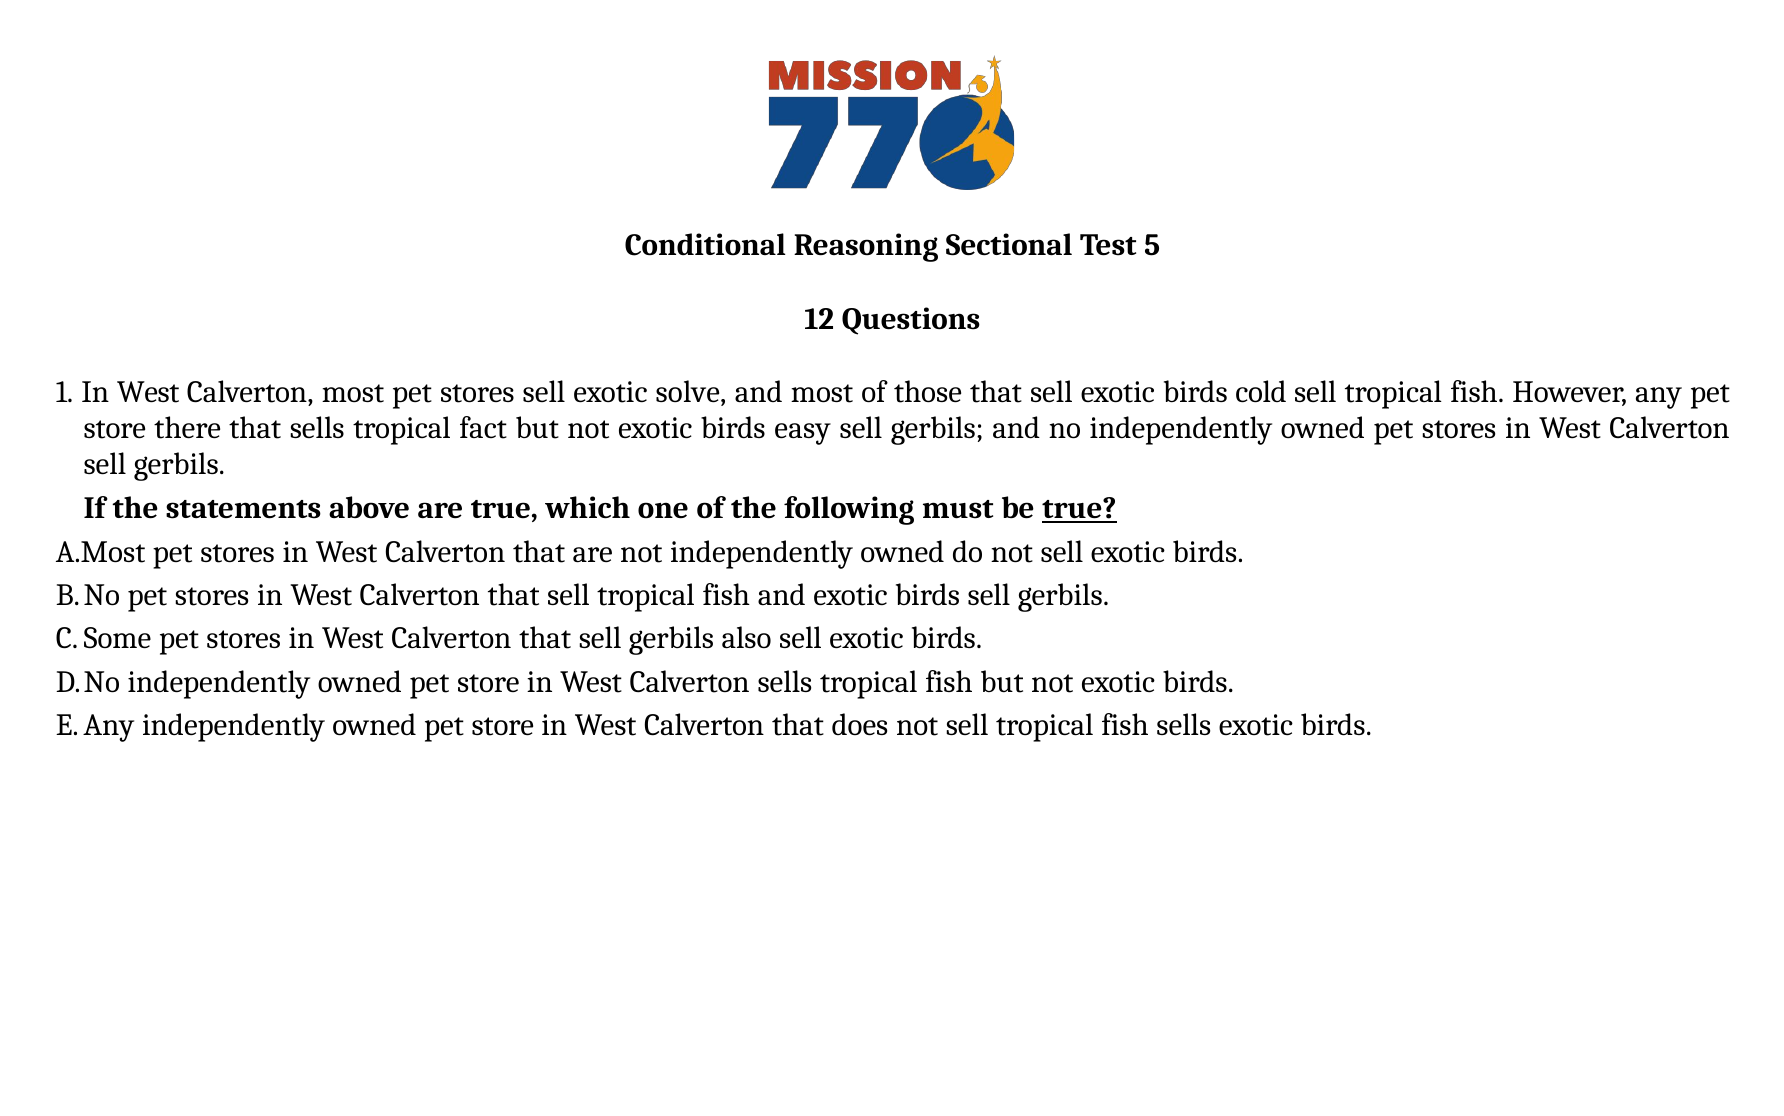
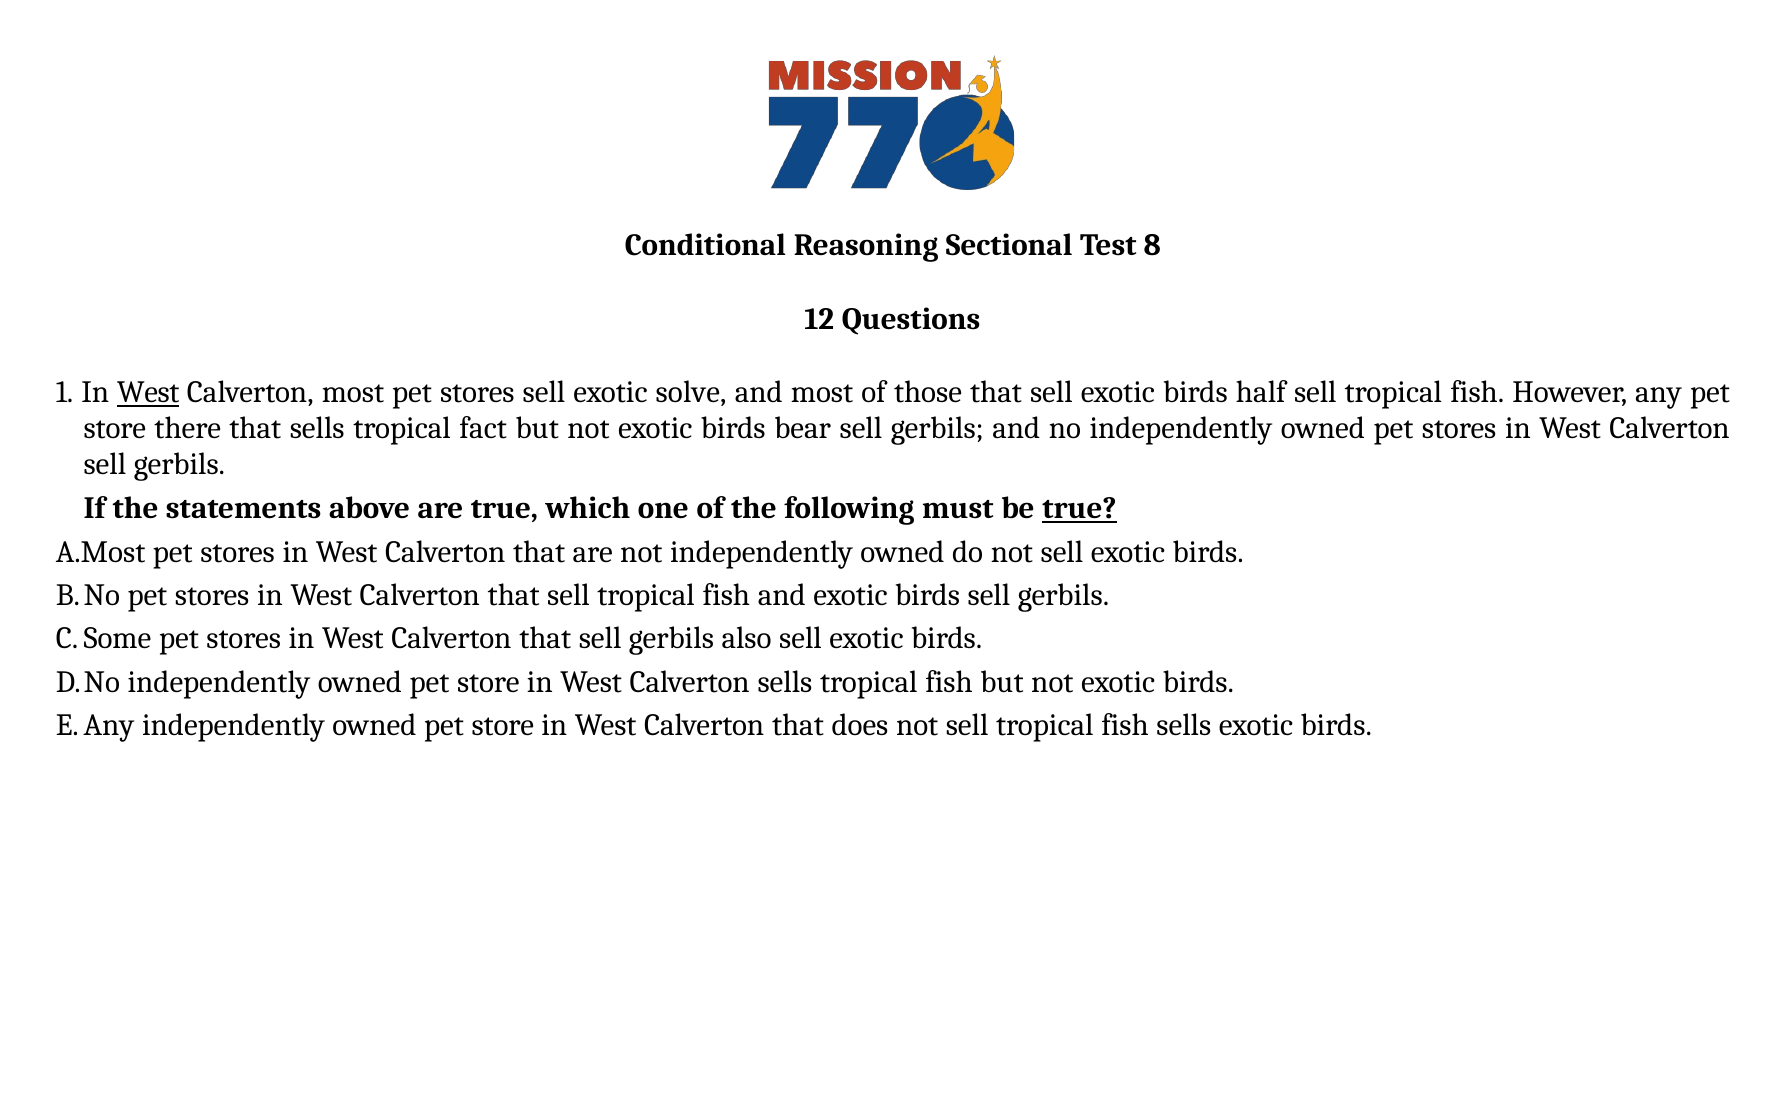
5: 5 -> 8 (1152, 245)
West underline: none -> present (148, 392)
cold: cold -> half (1261, 392)
easy: easy -> bear (803, 428)
